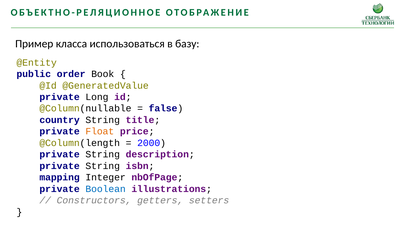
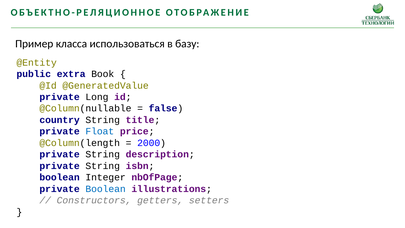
order: order -> extra (71, 74)
Float colour: orange -> blue (100, 131)
mapping: mapping -> boolean (60, 177)
